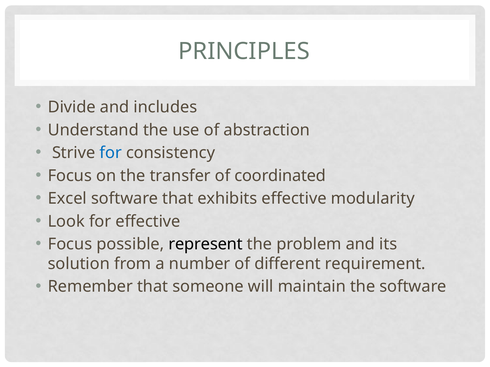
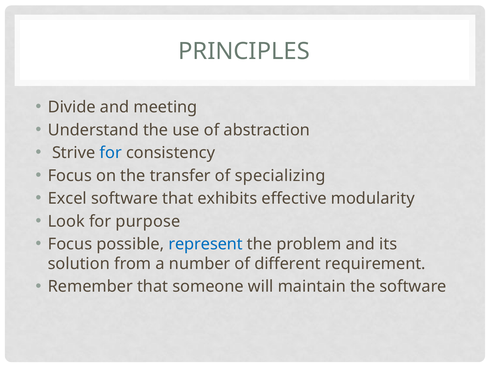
includes: includes -> meeting (165, 107)
coordinated: coordinated -> specializing (280, 176)
for effective: effective -> purpose (148, 222)
represent colour: black -> blue (206, 244)
